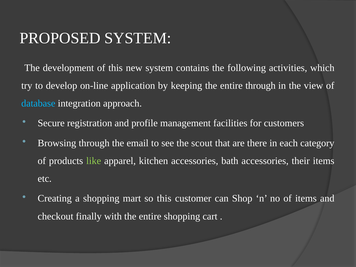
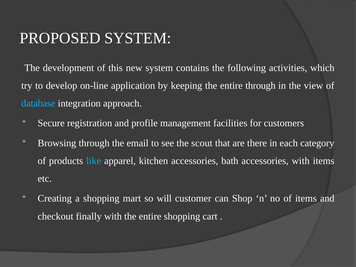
like colour: light green -> light blue (94, 161)
accessories their: their -> with (301, 161)
so this: this -> will (164, 198)
